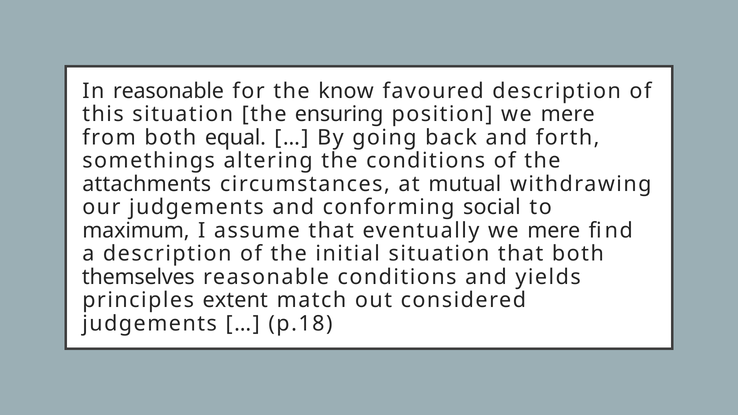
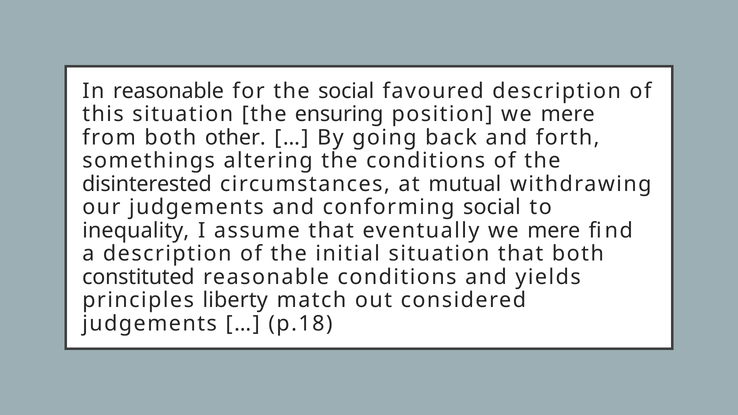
the know: know -> social (346, 91)
equal: equal -> other (235, 138)
attachments: attachments -> disinterested (147, 184)
maximum: maximum -> inequality (136, 231)
themselves: themselves -> constituted (138, 277)
extent: extent -> liberty (235, 300)
